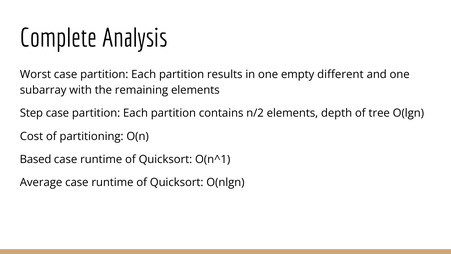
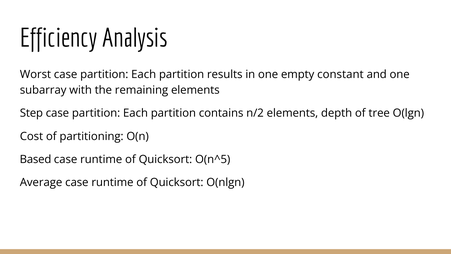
Complete: Complete -> Efficiency (58, 38)
different: different -> constant (340, 75)
O(n^1: O(n^1 -> O(n^5 (213, 159)
